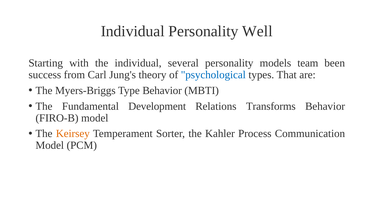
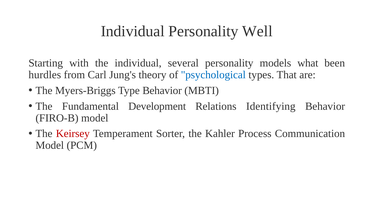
team: team -> what (308, 63)
success: success -> hurdles (45, 75)
Transforms: Transforms -> Identifying (271, 106)
Keirsey colour: orange -> red (73, 134)
